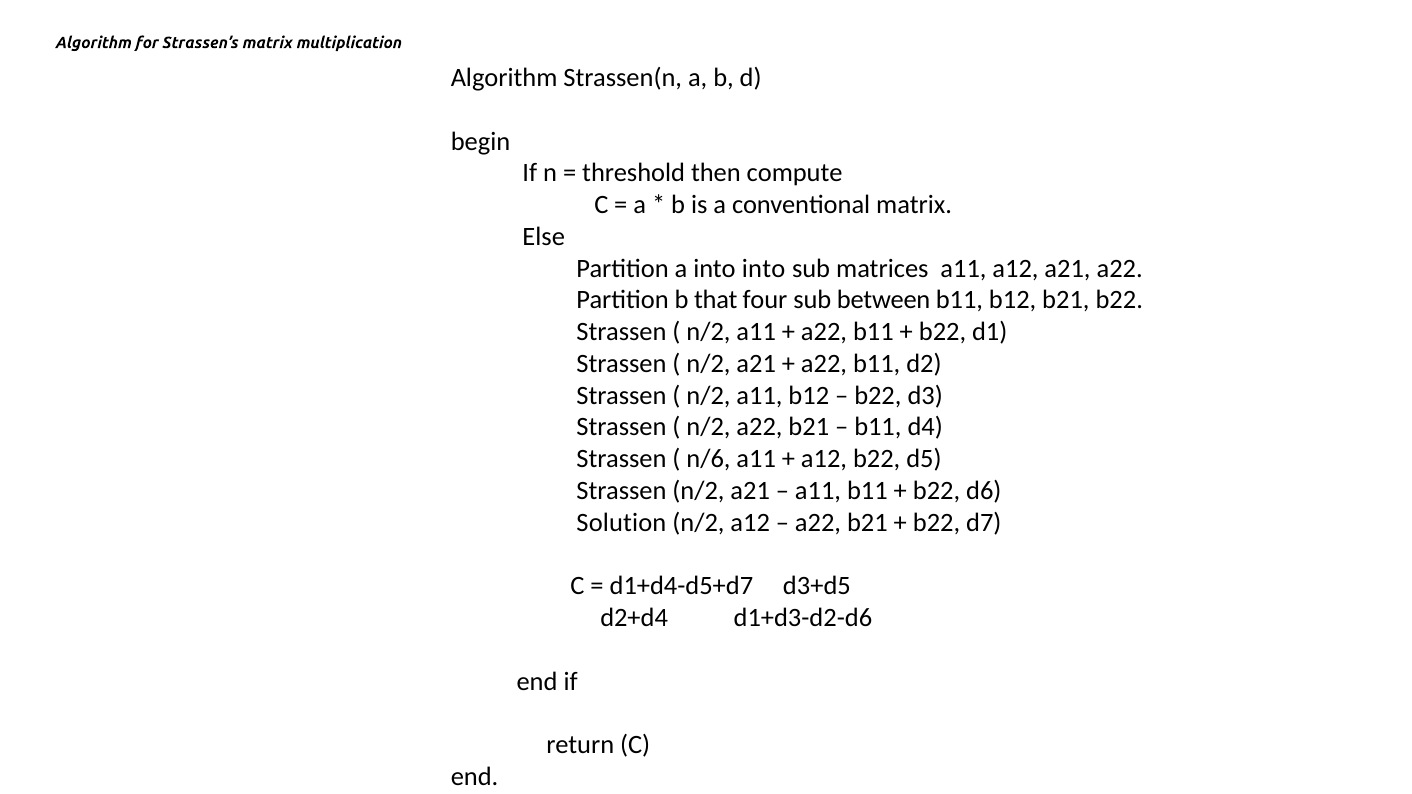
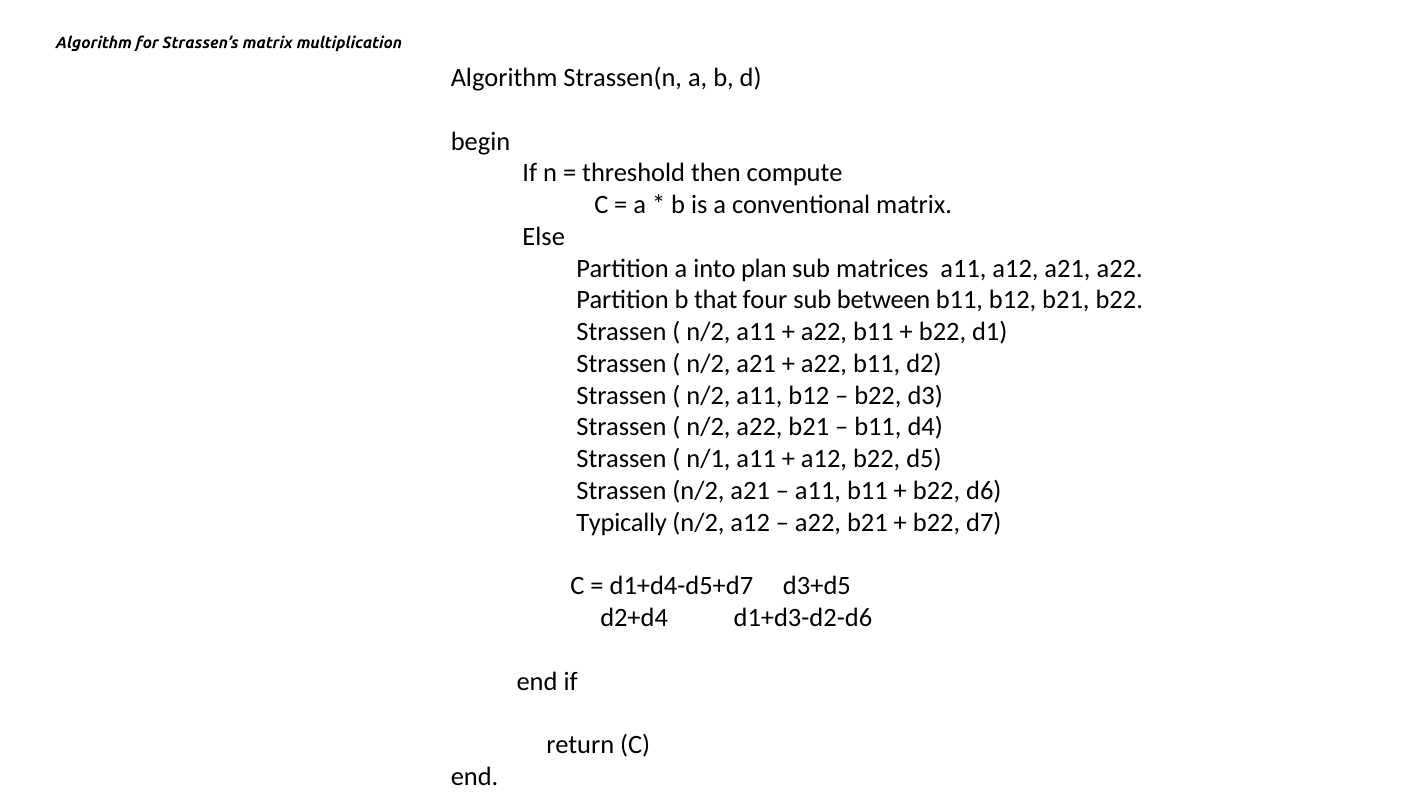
into into: into -> plan (764, 268)
n/6: n/6 -> n/1 (708, 459)
Solution: Solution -> Typically (622, 523)
